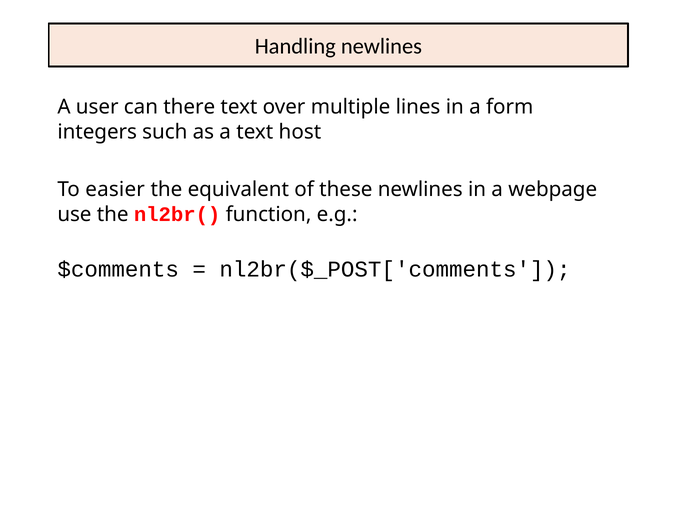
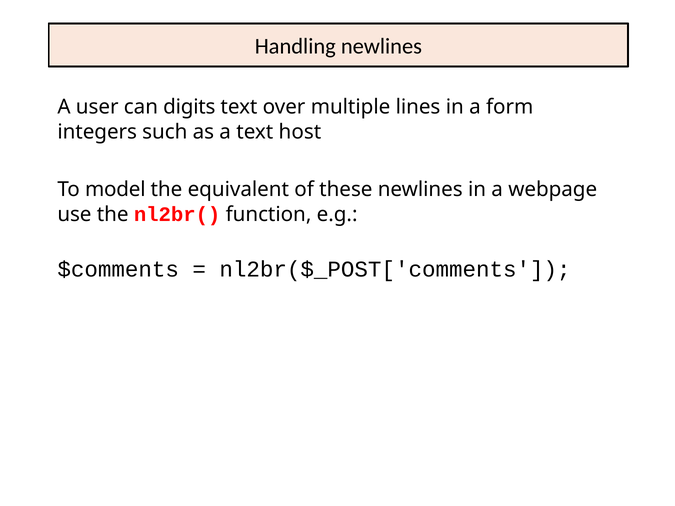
there: there -> digits (189, 107)
easier: easier -> model (115, 190)
